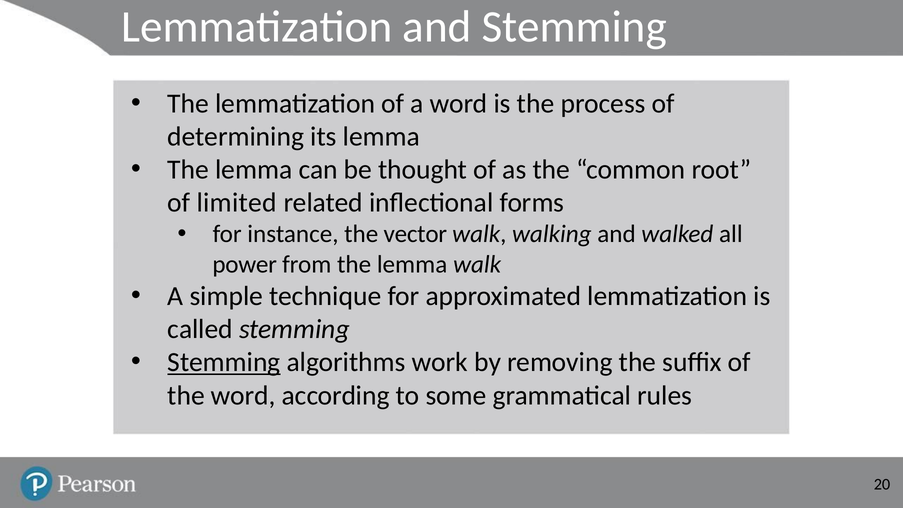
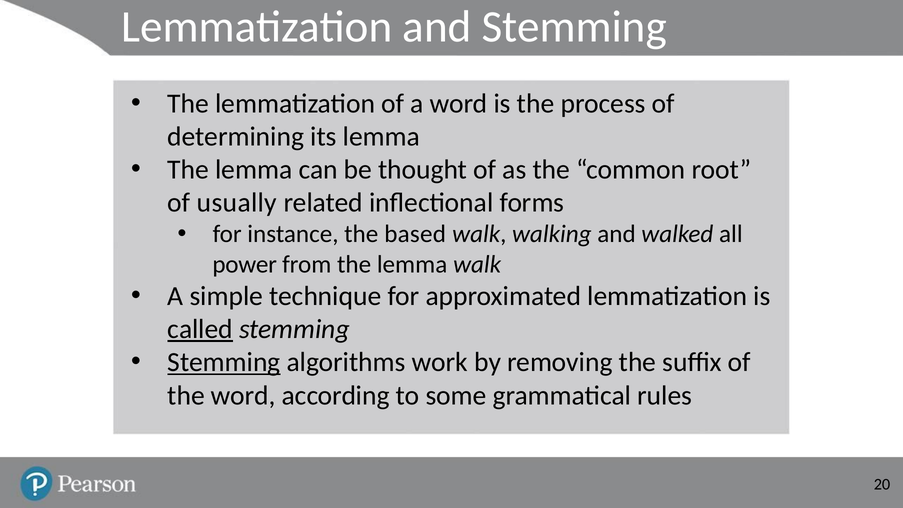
limited: limited -> usually (237, 203)
vector: vector -> based (415, 234)
called underline: none -> present (200, 329)
